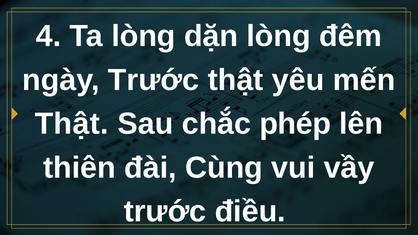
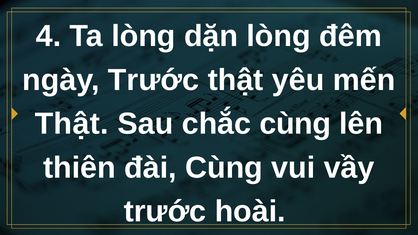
chắc phép: phép -> cùng (295, 124)
điều: điều -> hoài (250, 212)
